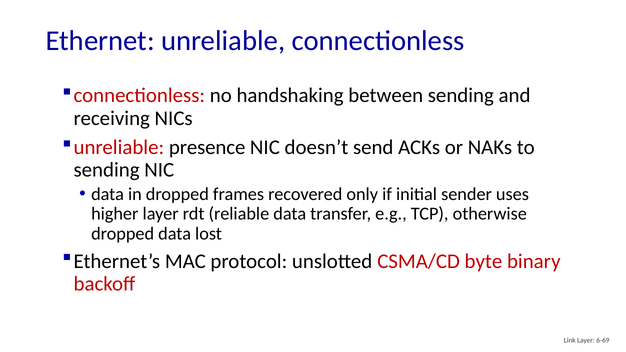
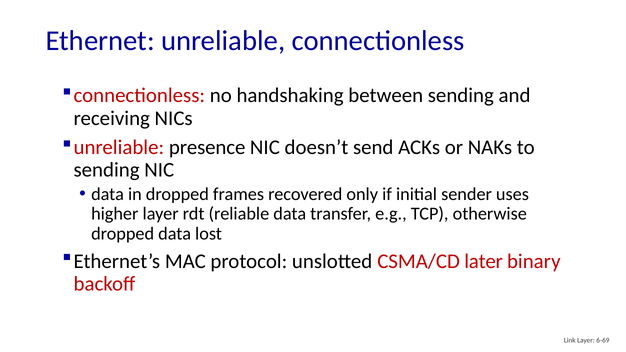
byte: byte -> later (484, 261)
